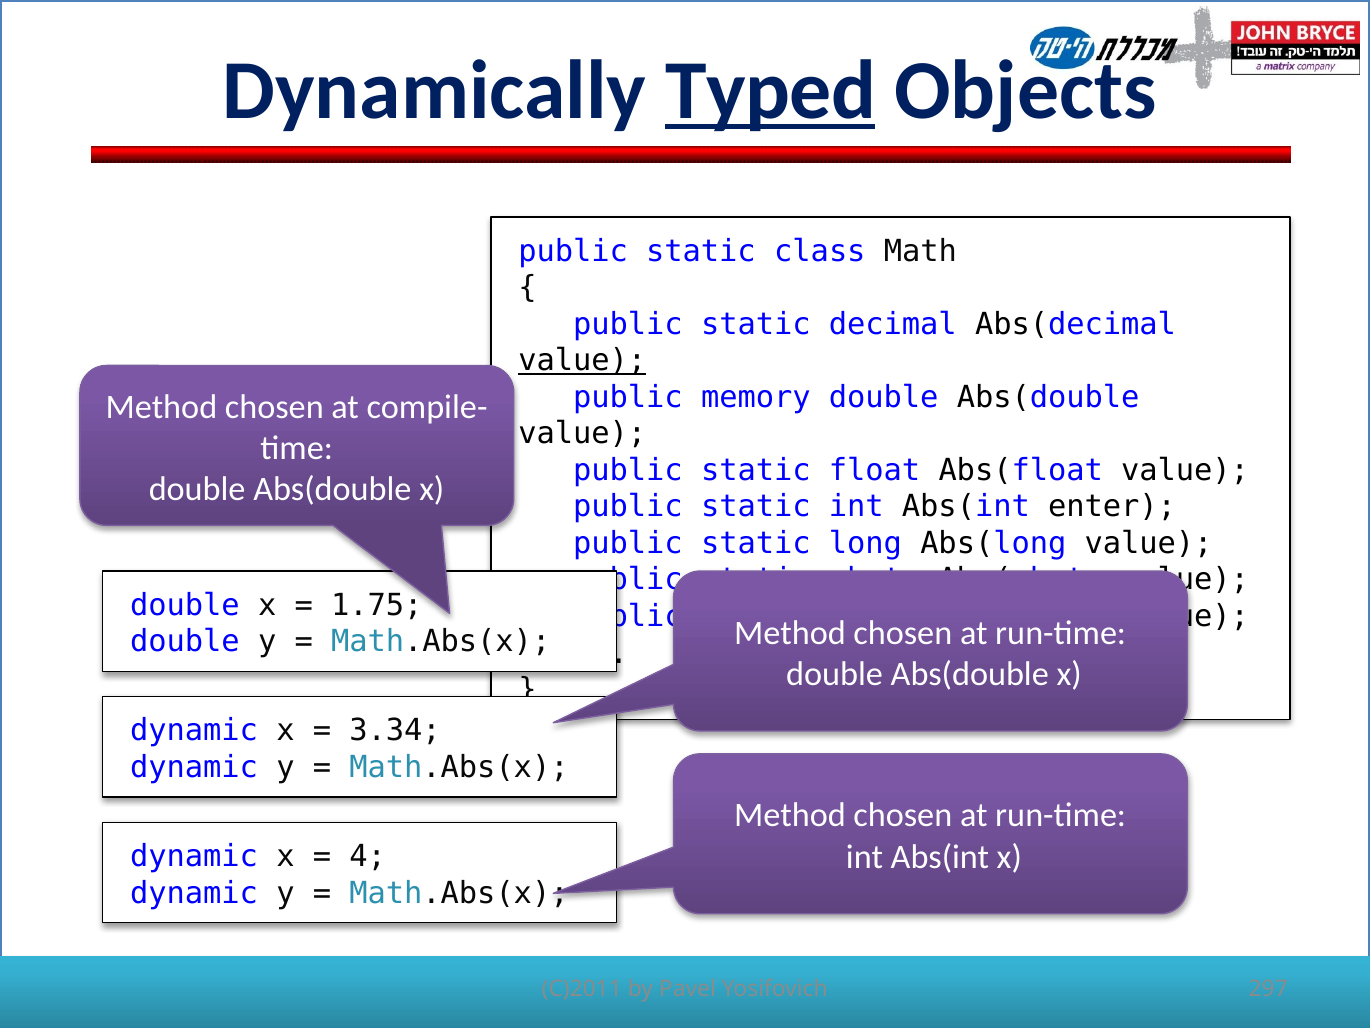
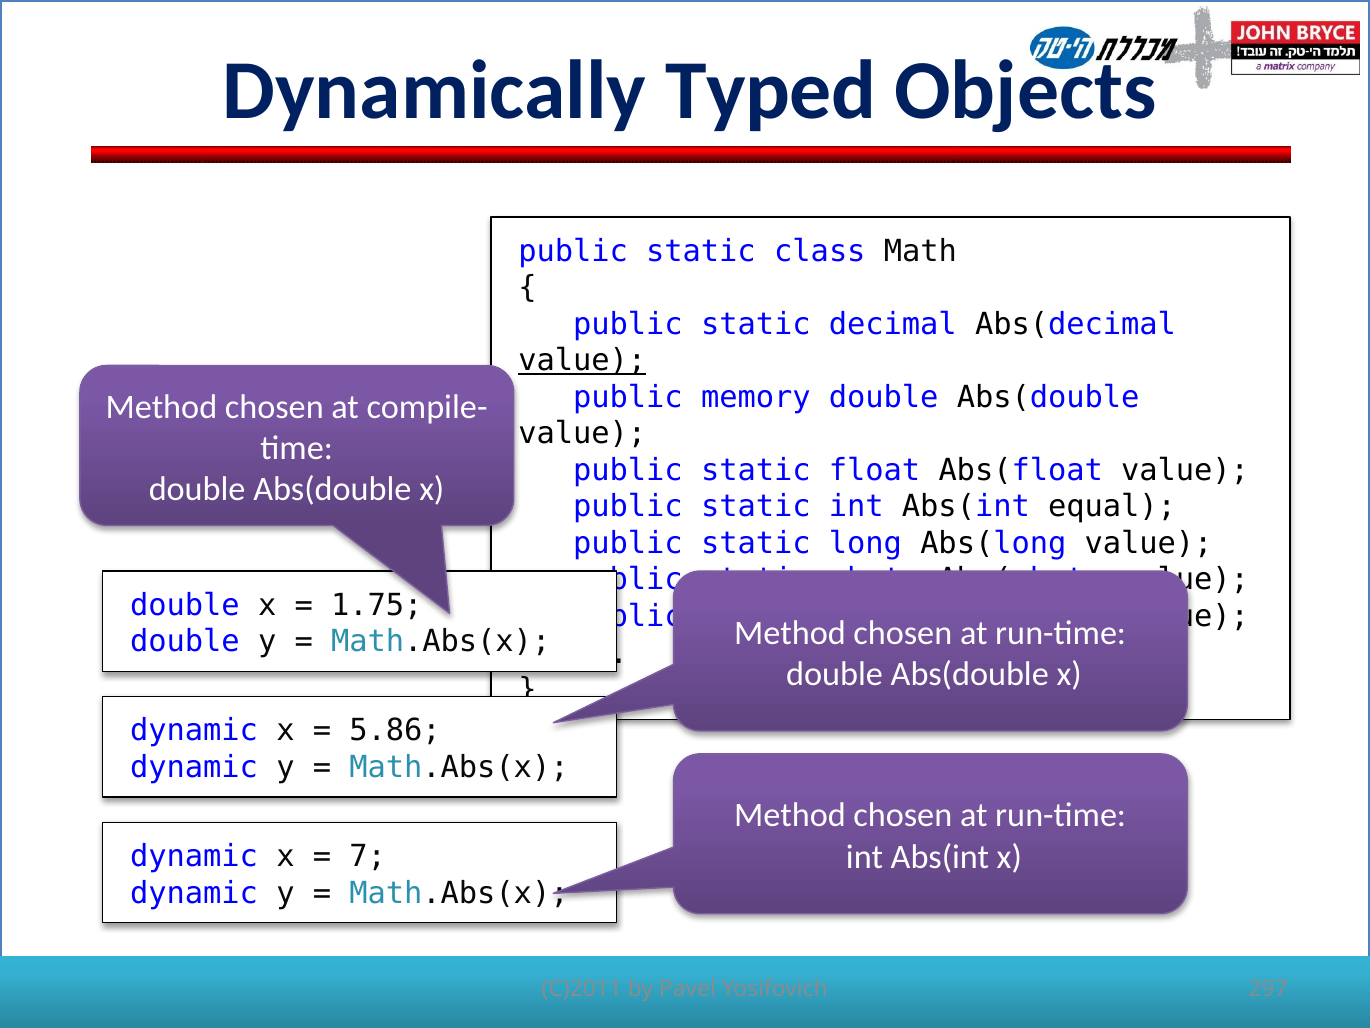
Typed underline: present -> none (771, 91)
enter: enter -> equal (1112, 507)
3.34: 3.34 -> 5.86 (395, 730)
4: 4 -> 7 (368, 856)
